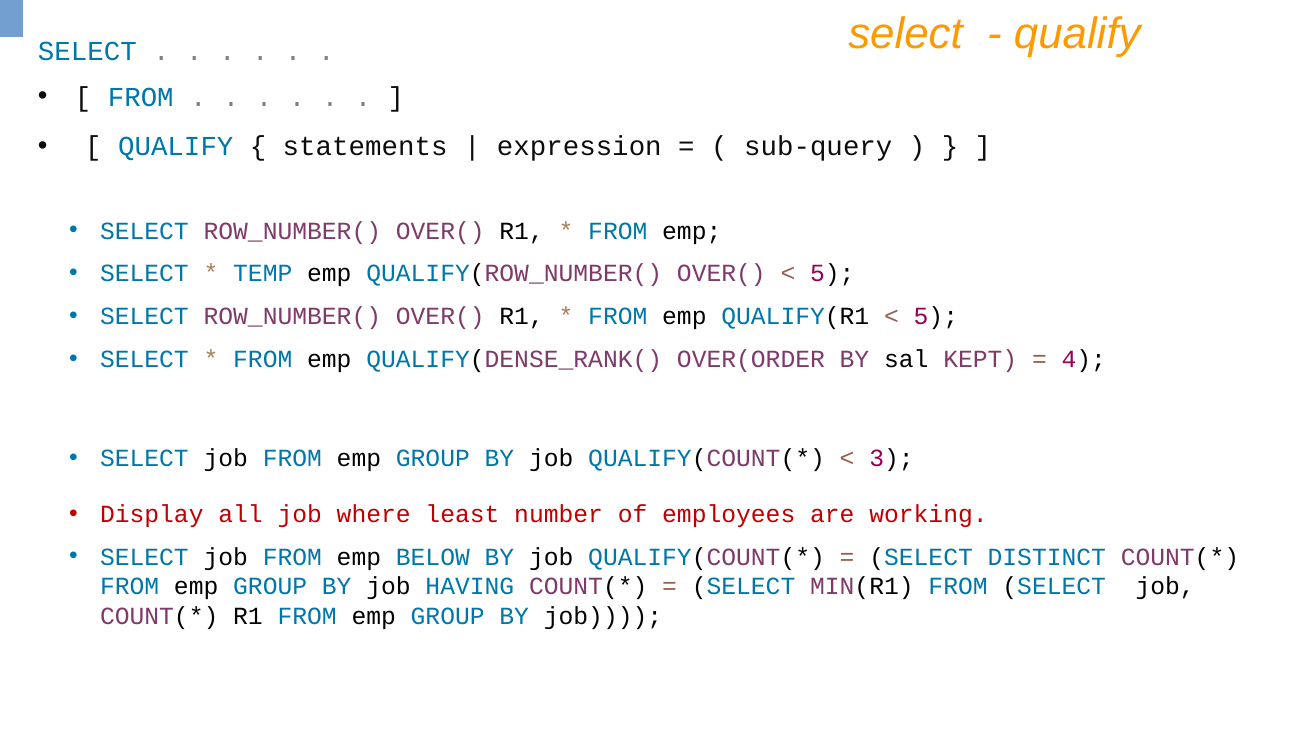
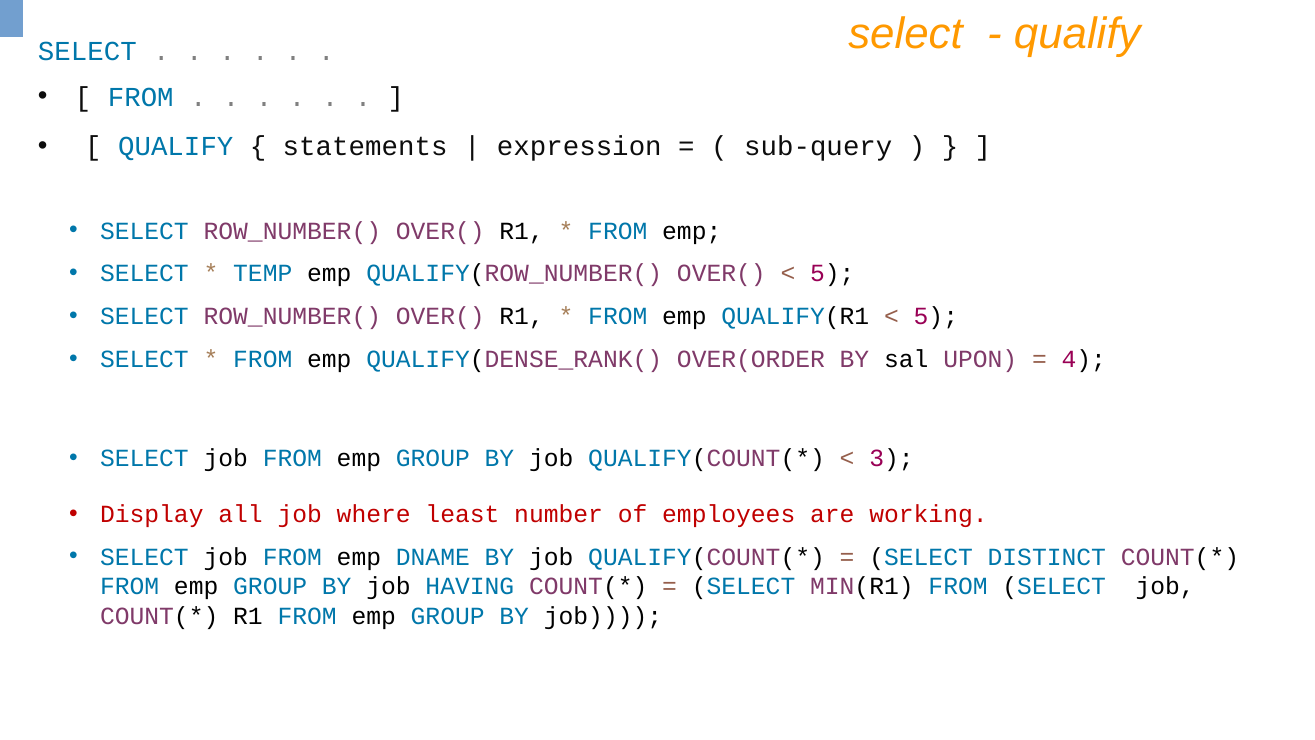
KEPT: KEPT -> UPON (980, 359)
BELOW: BELOW -> DNAME (433, 557)
